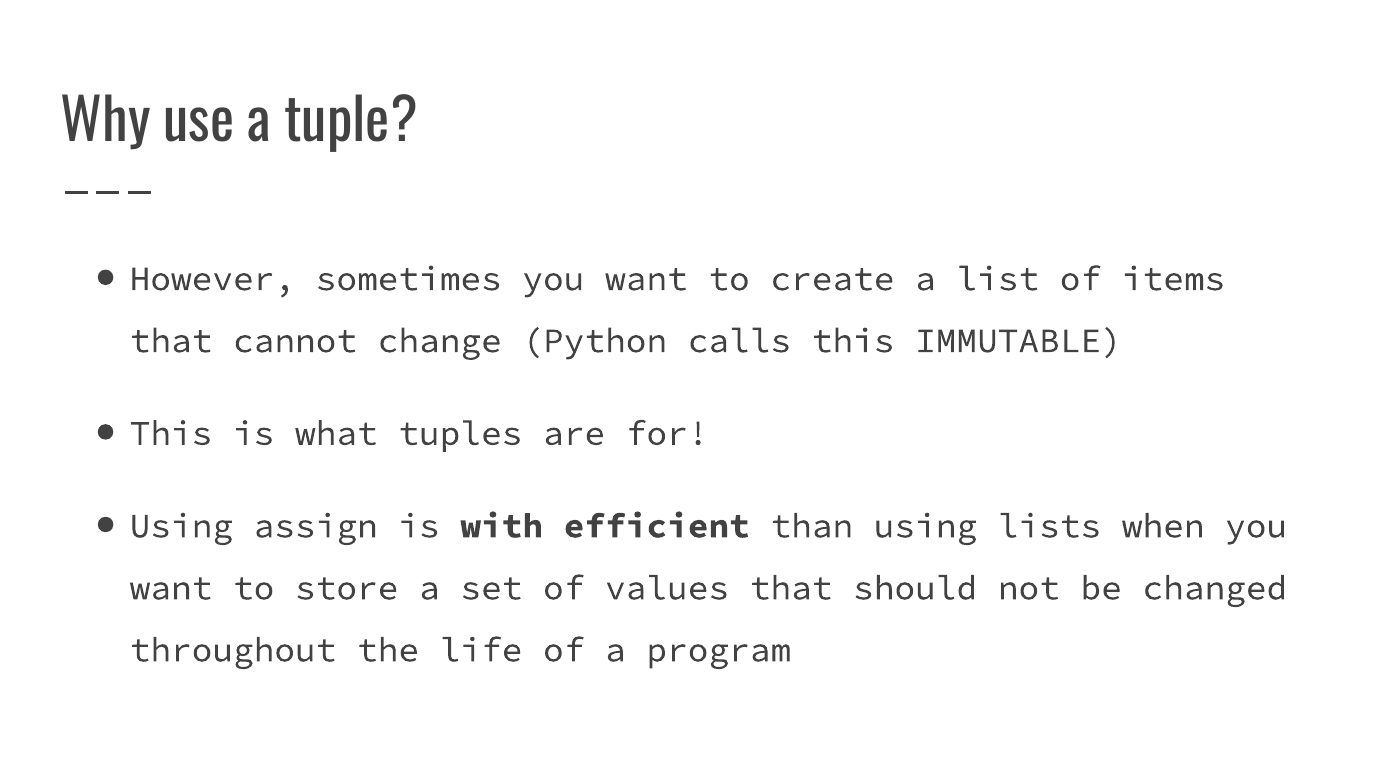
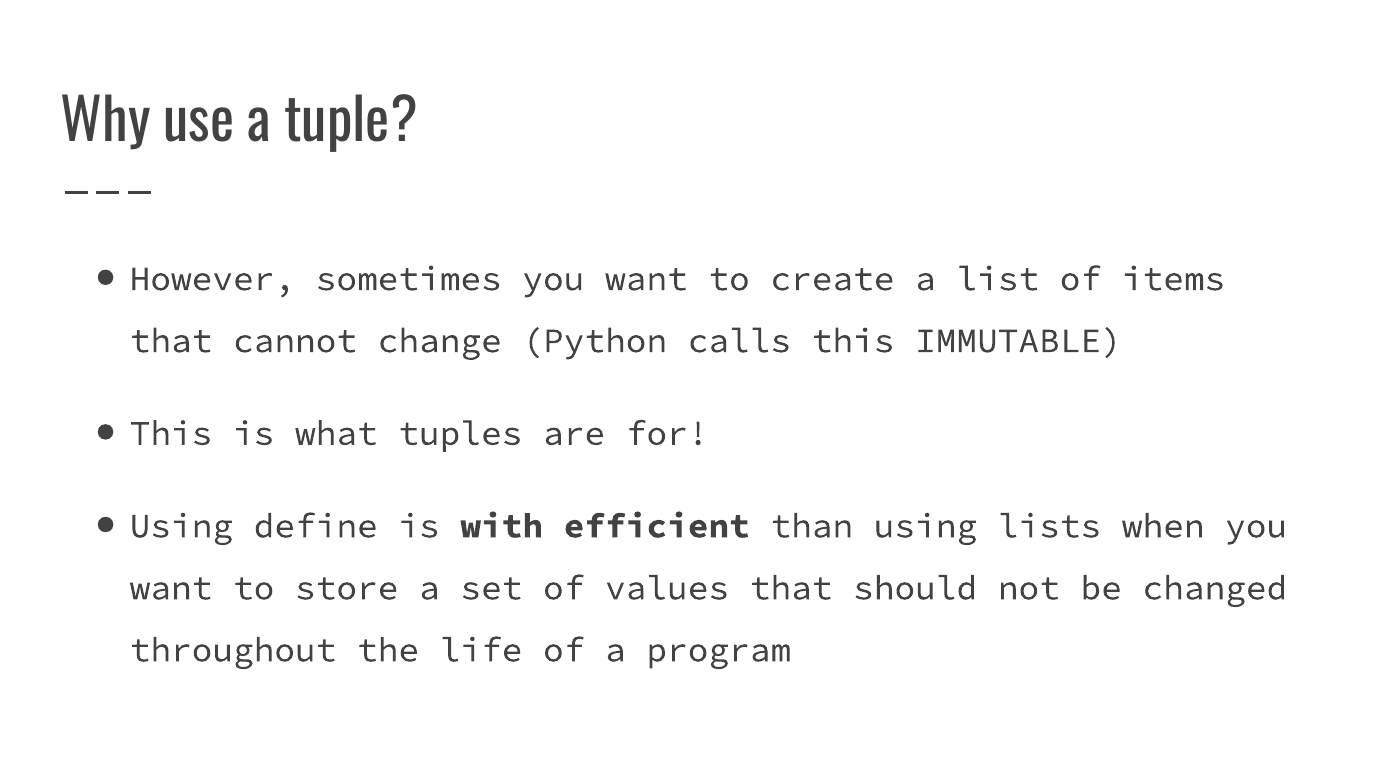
assign: assign -> define (316, 526)
